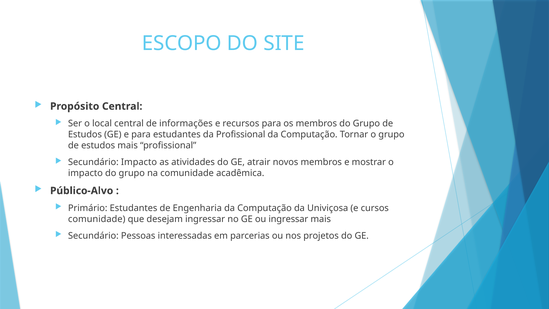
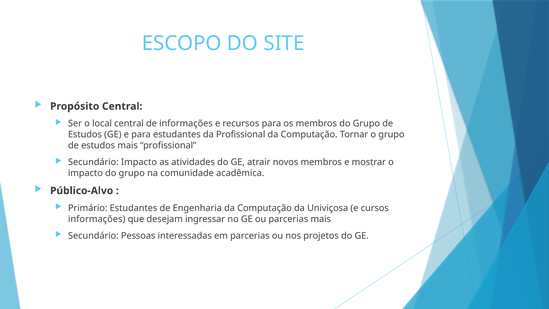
comunidade: comunidade -> informações (97, 219)
ou ingressar: ingressar -> parcerias (288, 219)
